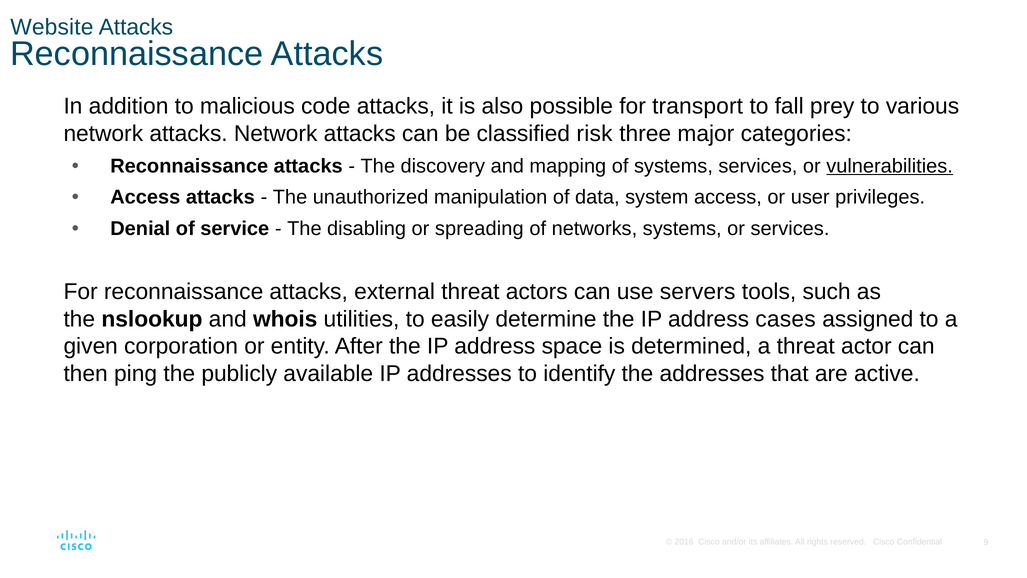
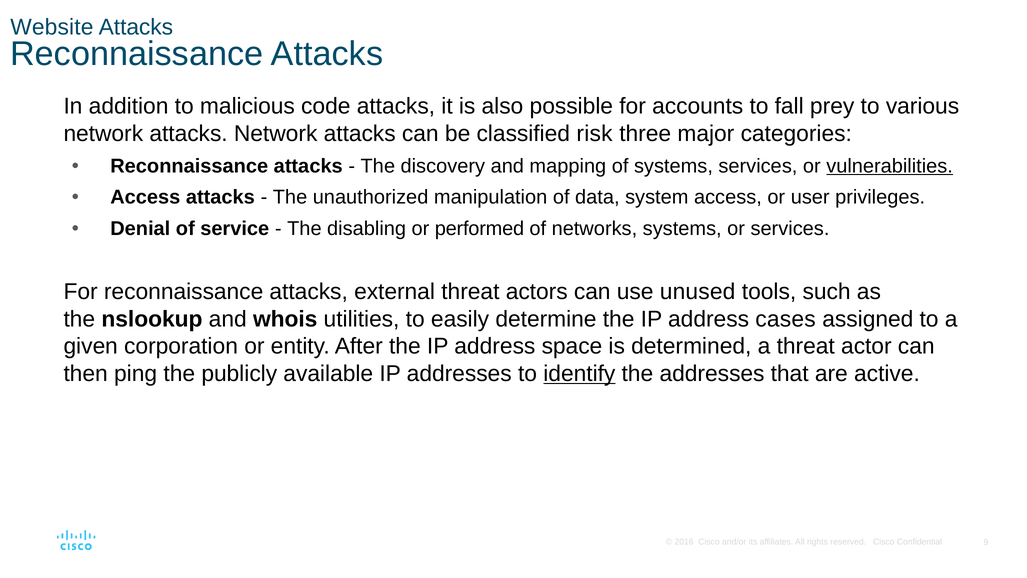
transport: transport -> accounts (698, 106)
spreading: spreading -> performed (479, 229)
servers: servers -> unused (698, 291)
identify underline: none -> present (579, 374)
